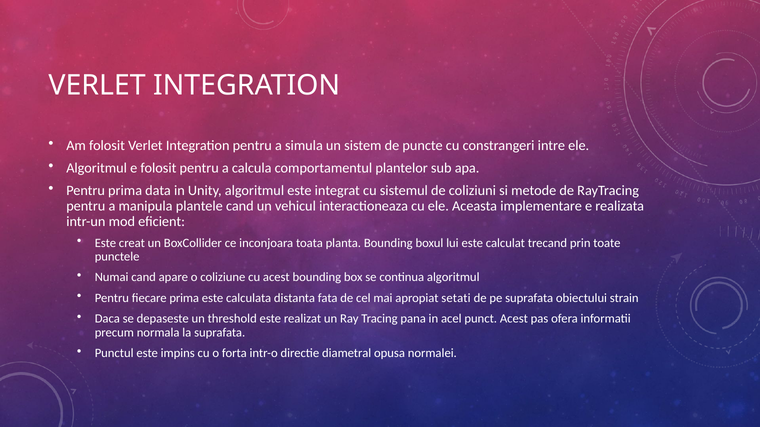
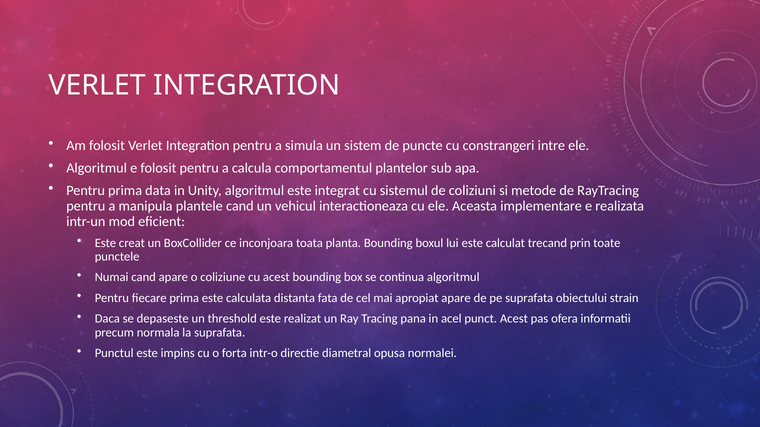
apropiat setati: setati -> apare (456, 298)
